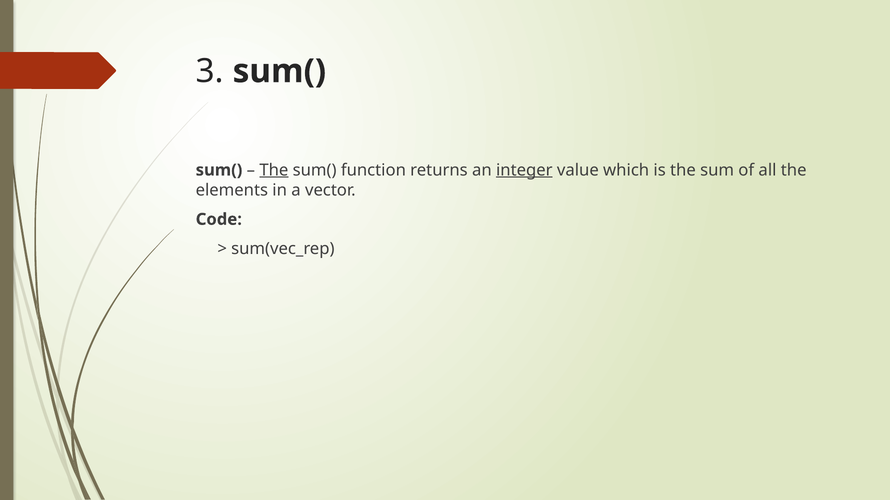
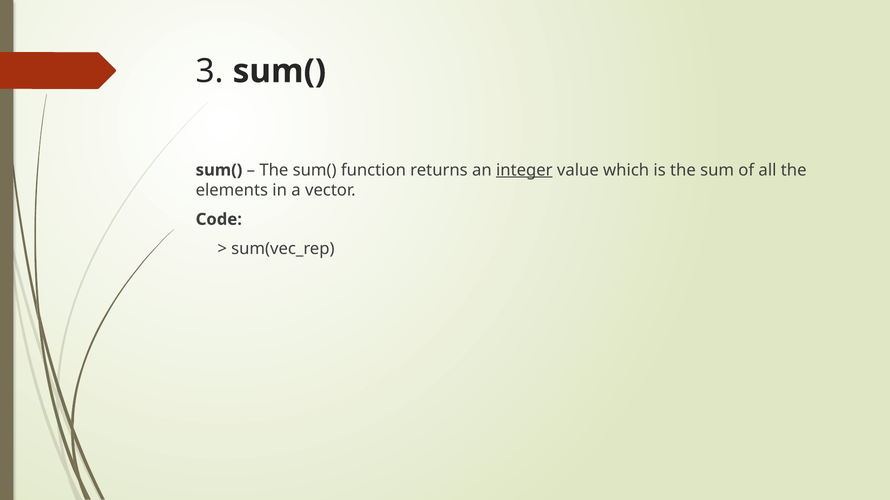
The underline: present -> none (274, 170)
